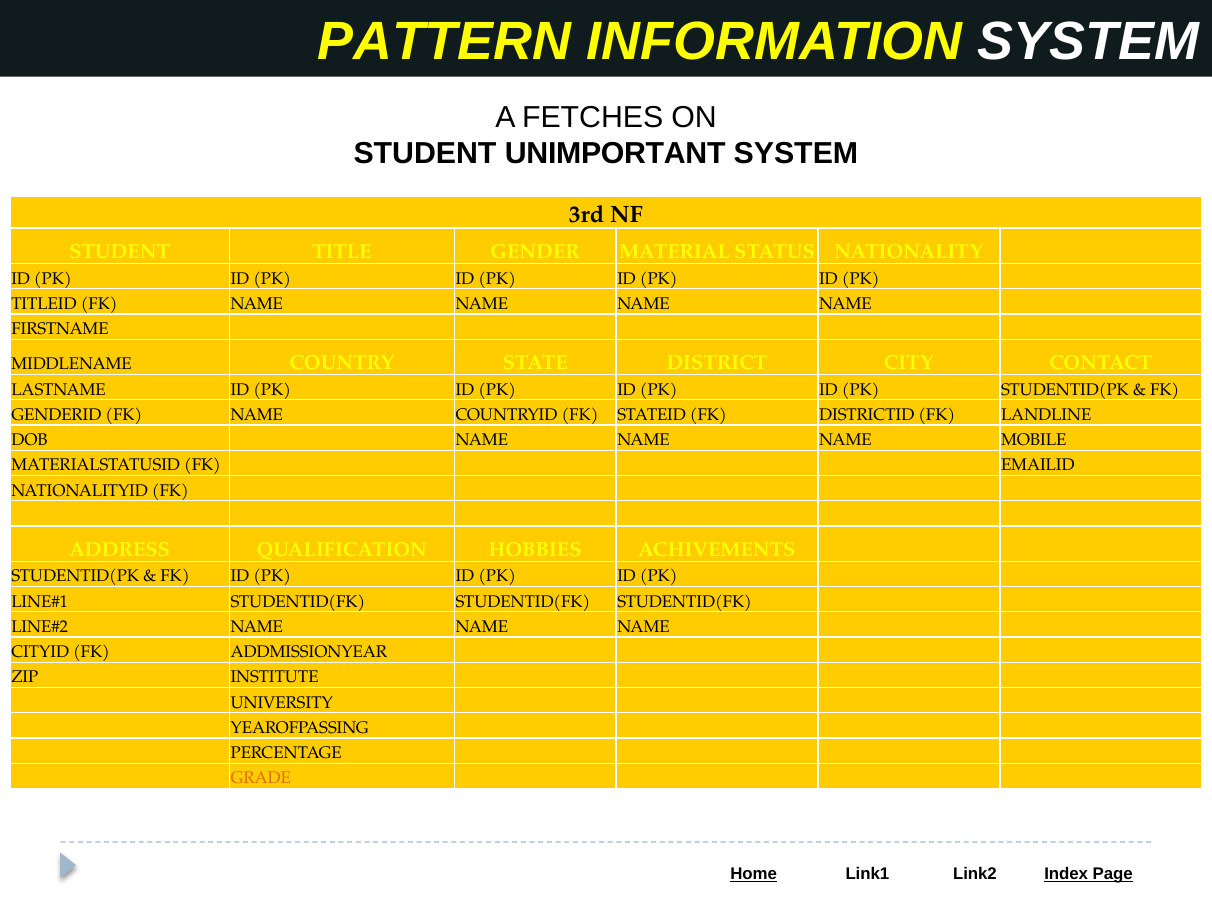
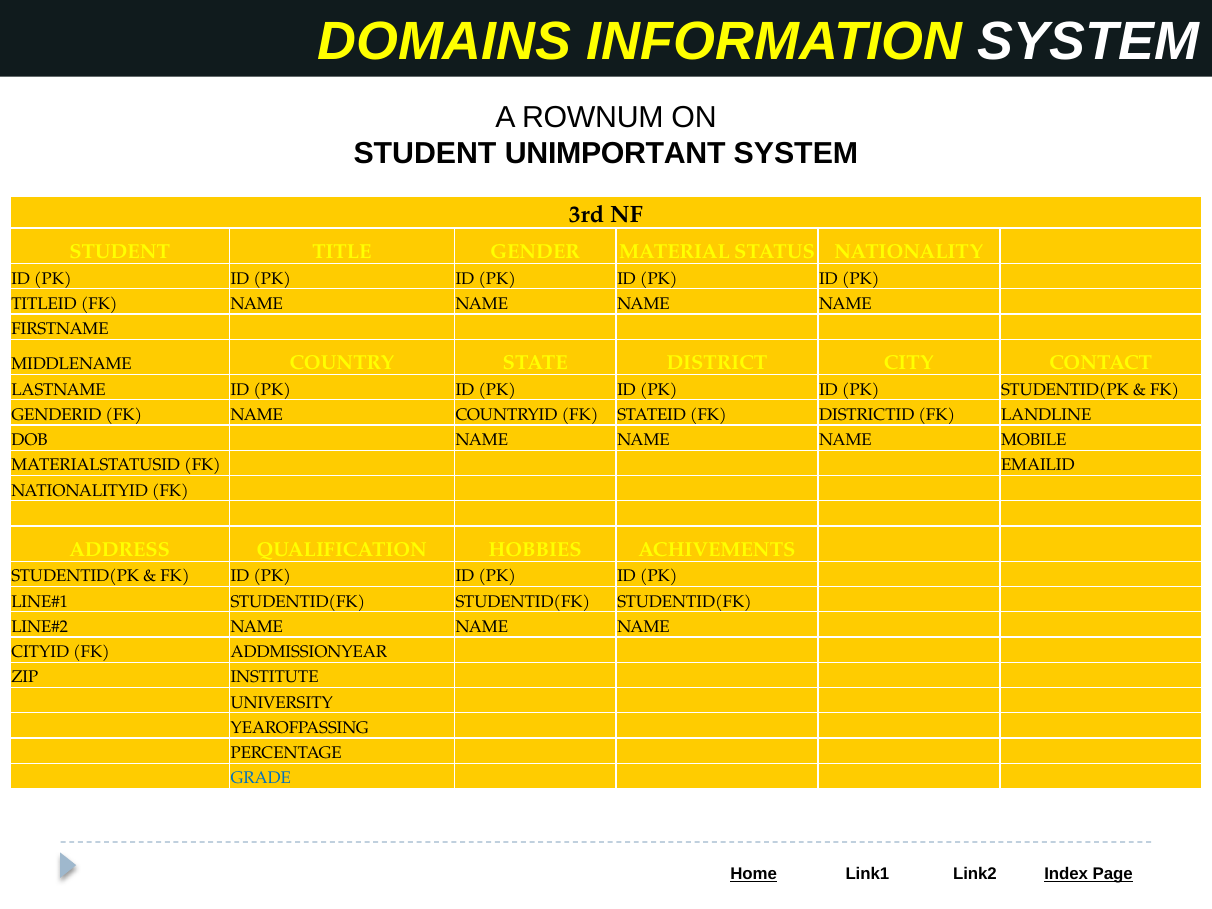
PATTERN: PATTERN -> DOMAINS (444, 42)
FETCHES: FETCHES -> ROWNUM (593, 117)
GRADE colour: orange -> blue (261, 778)
